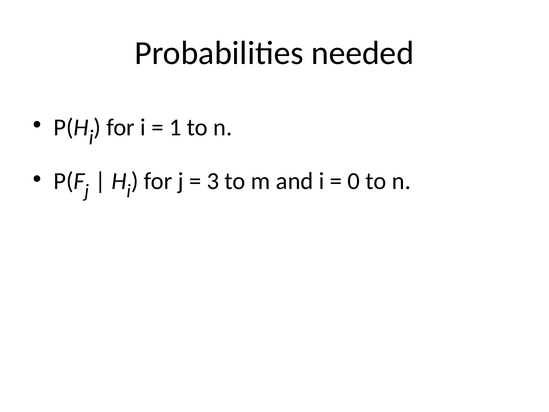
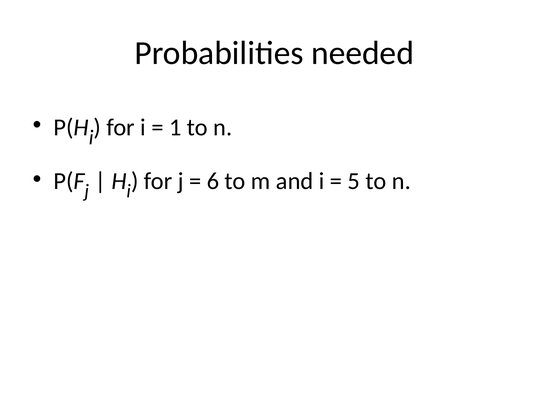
3: 3 -> 6 (213, 181)
0: 0 -> 5 (354, 181)
